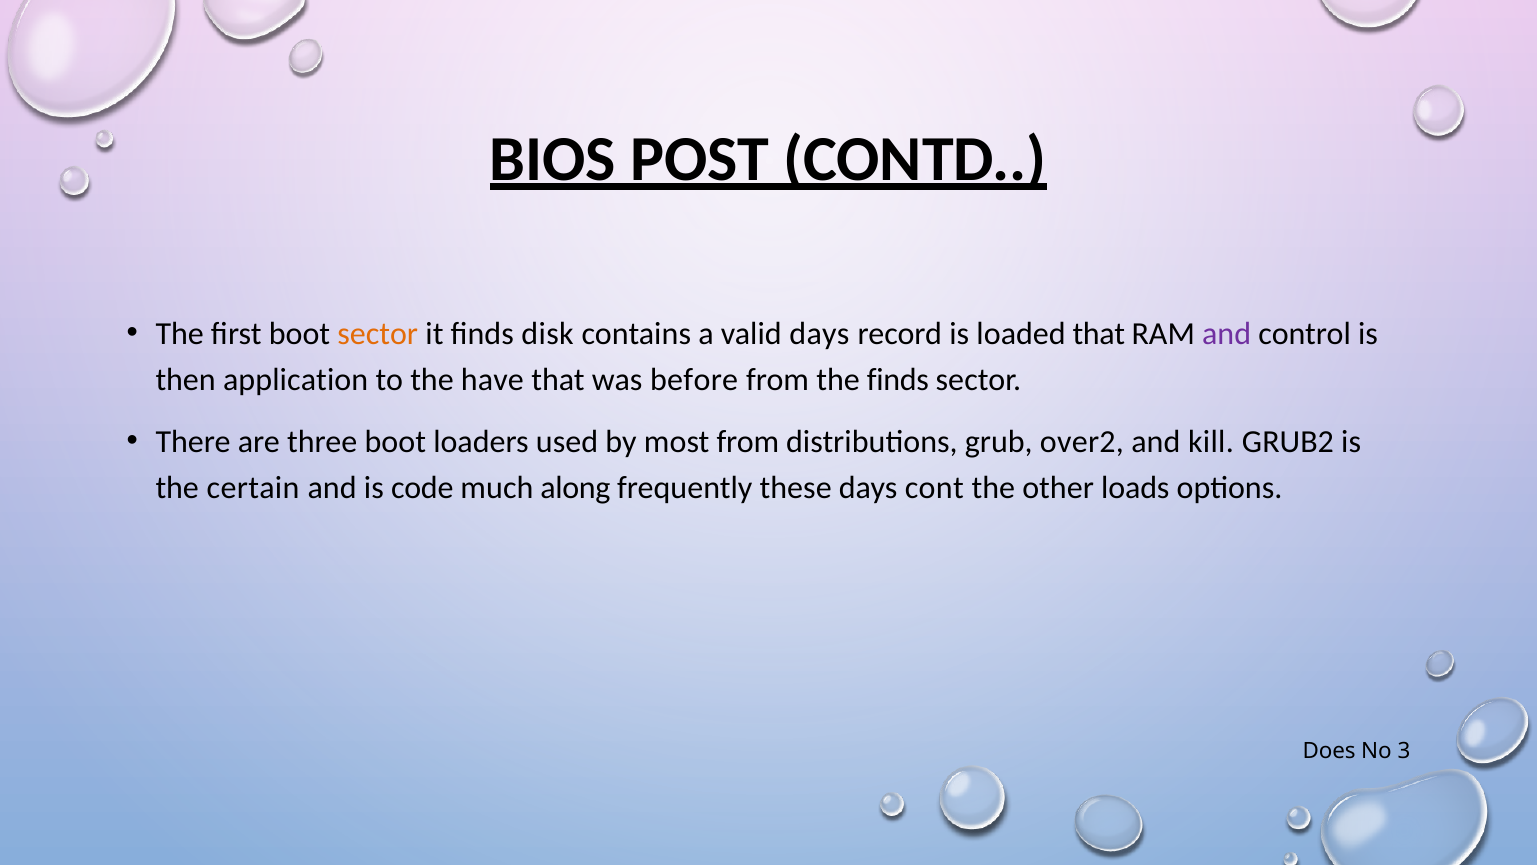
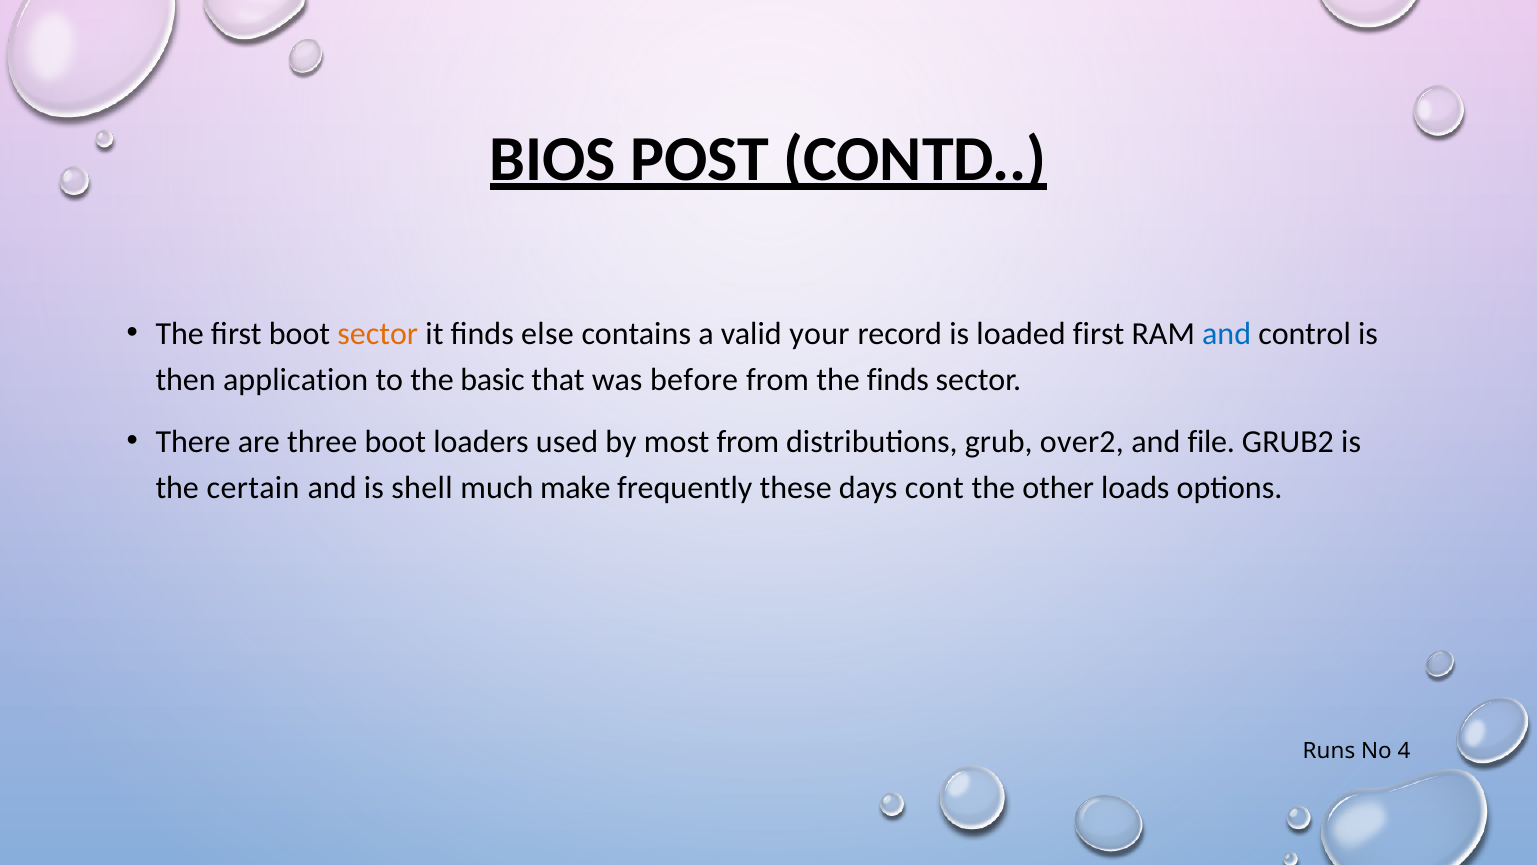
disk: disk -> else (548, 333)
valid days: days -> your (819, 333)
loaded that: that -> first (1099, 333)
and colour: purple -> blue (1227, 333)
have: have -> basic (493, 379)
kill: kill -> file (1211, 442)
code: code -> shell (422, 488)
along: along -> make (575, 488)
Does: Does -> Runs (1329, 751)
3: 3 -> 4 (1404, 751)
